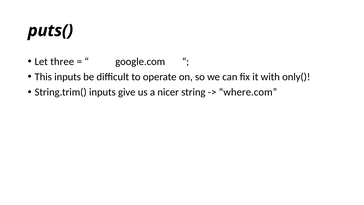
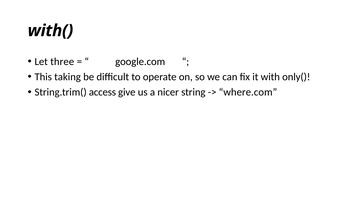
puts(: puts( -> with( (50, 31)
This inputs: inputs -> taking (68, 77)
String.trim( inputs: inputs -> access (102, 92)
